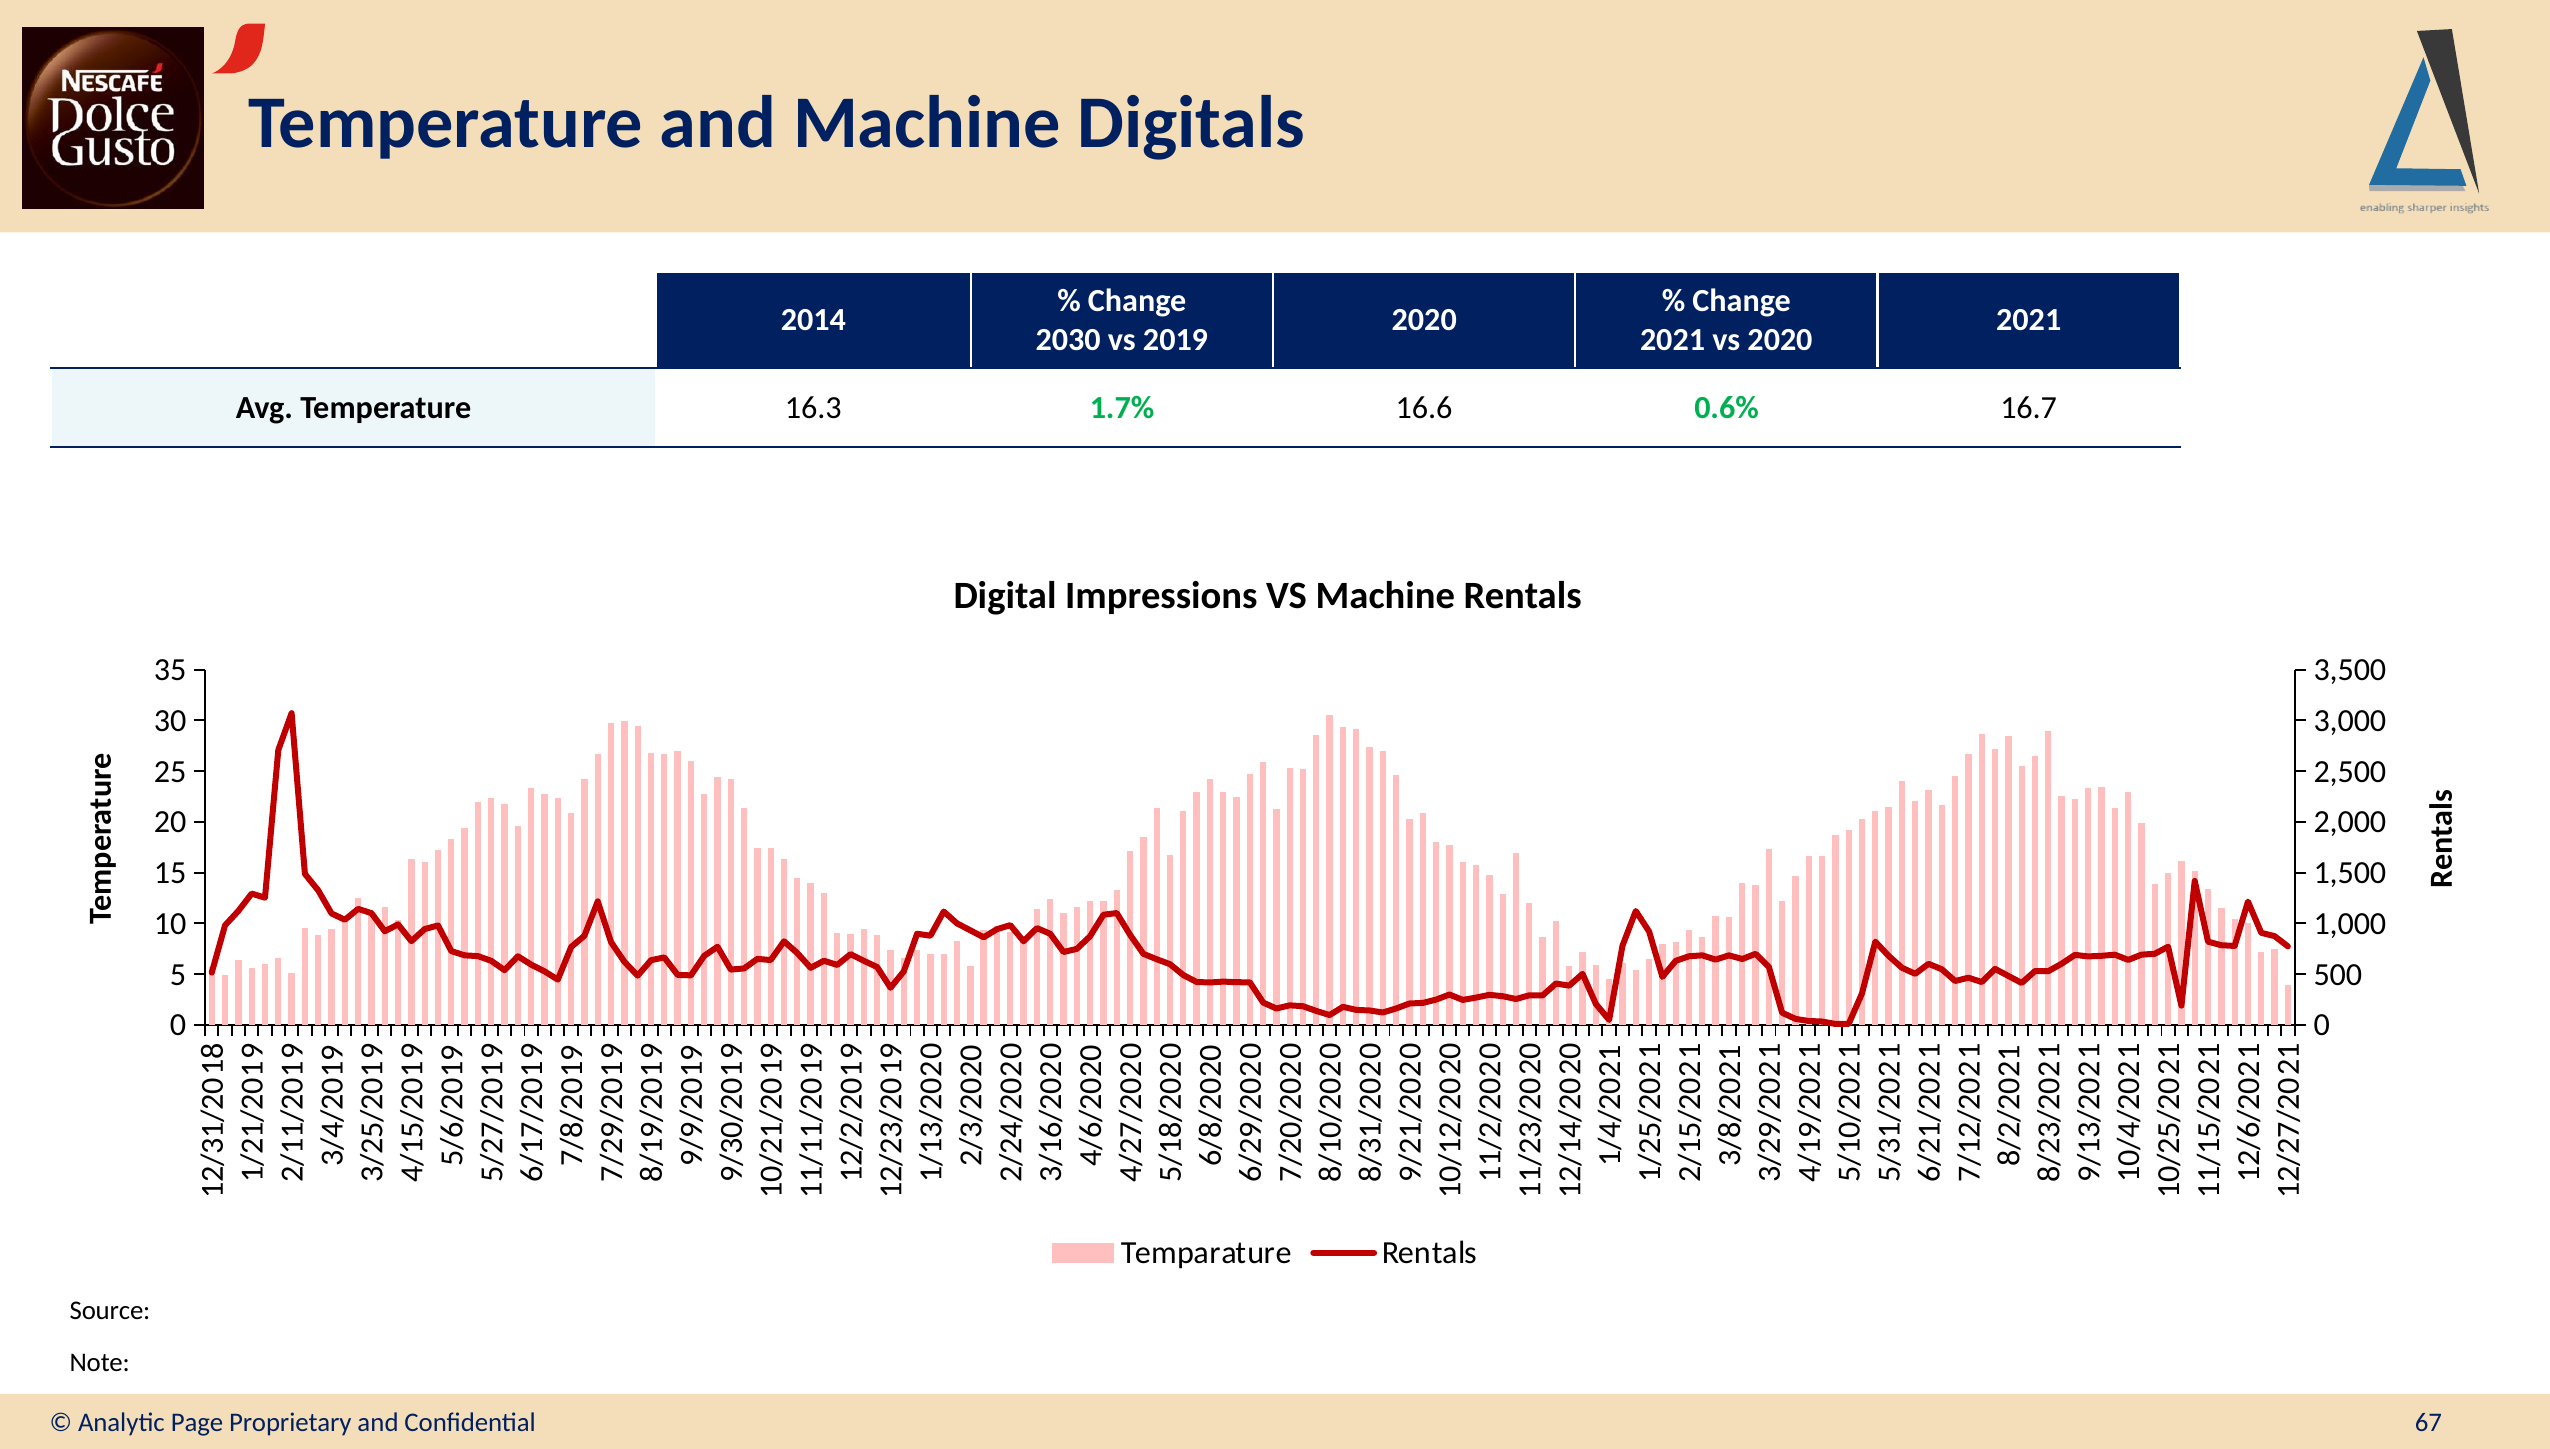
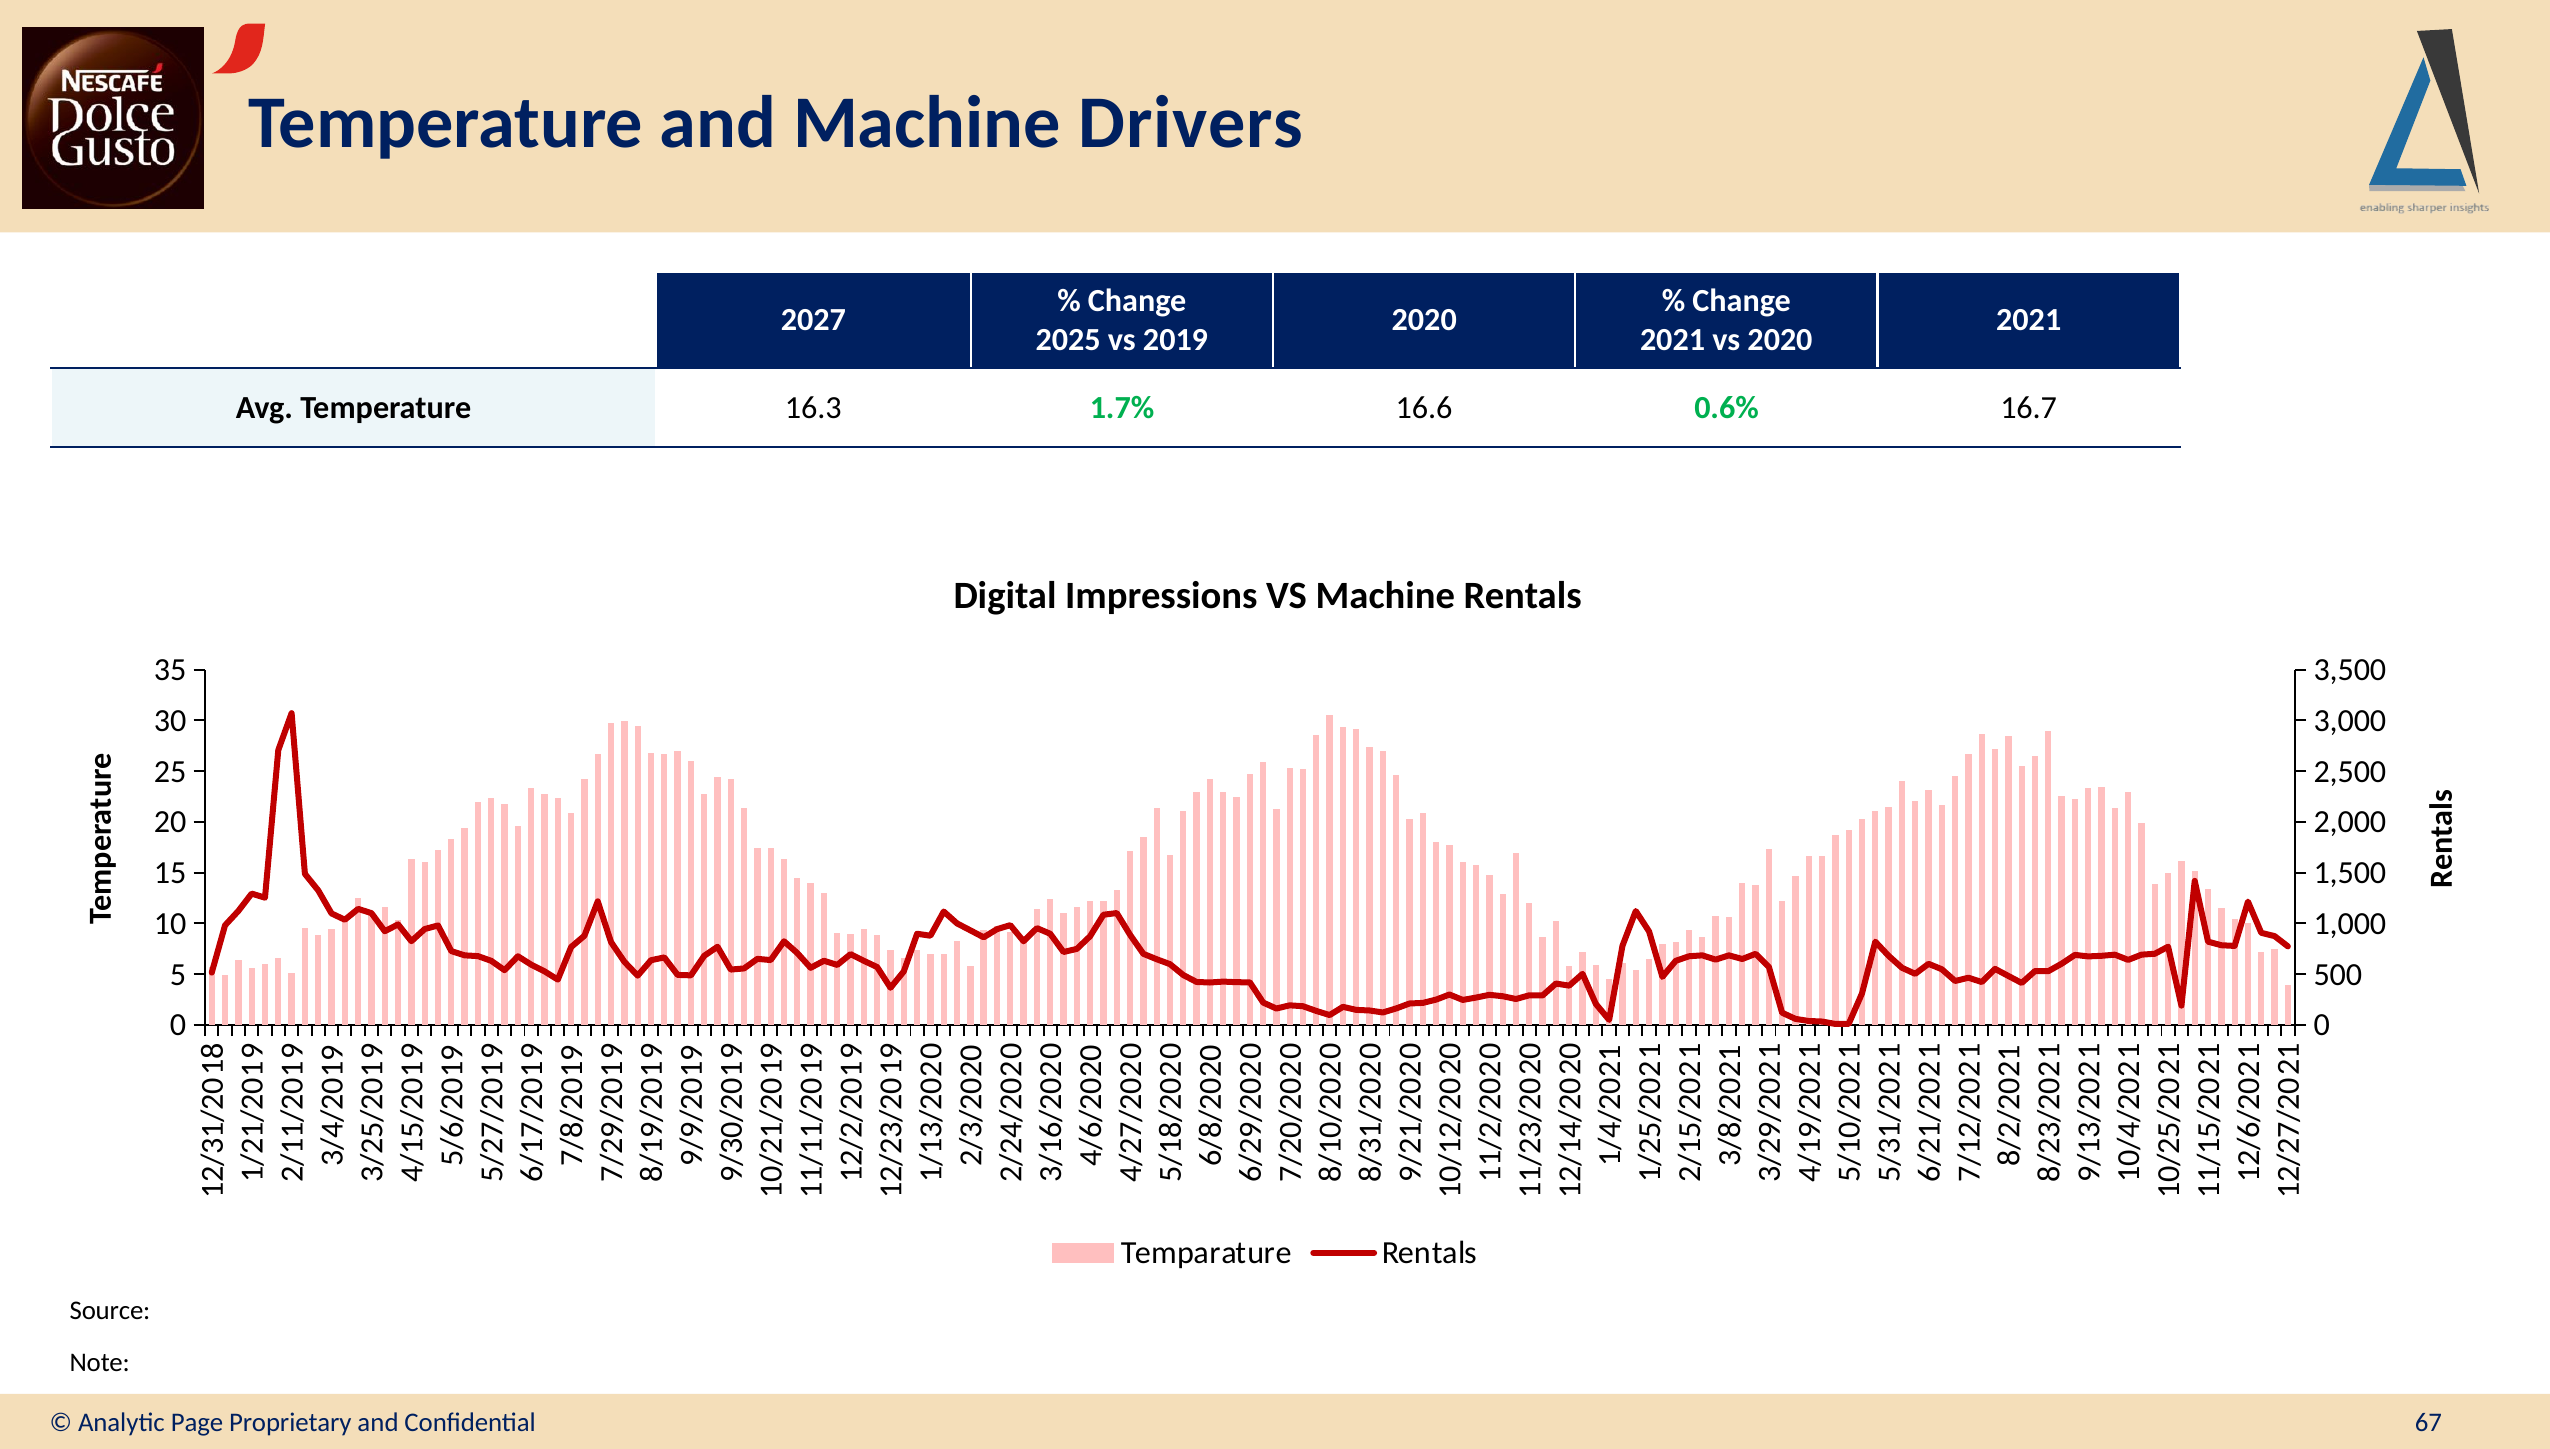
Digitals: Digitals -> Drivers (1191, 123)
2014: 2014 -> 2027 (813, 320)
2030: 2030 -> 2025 (1068, 340)
